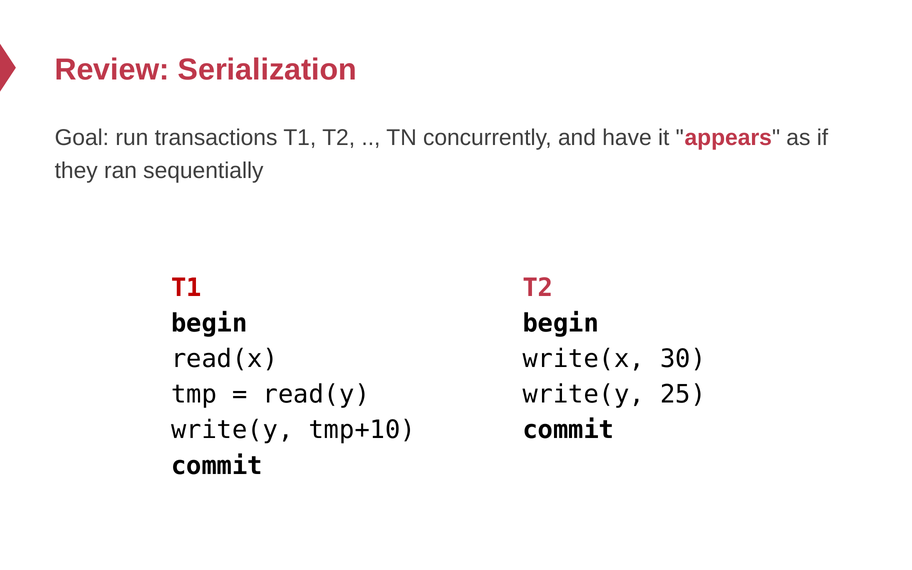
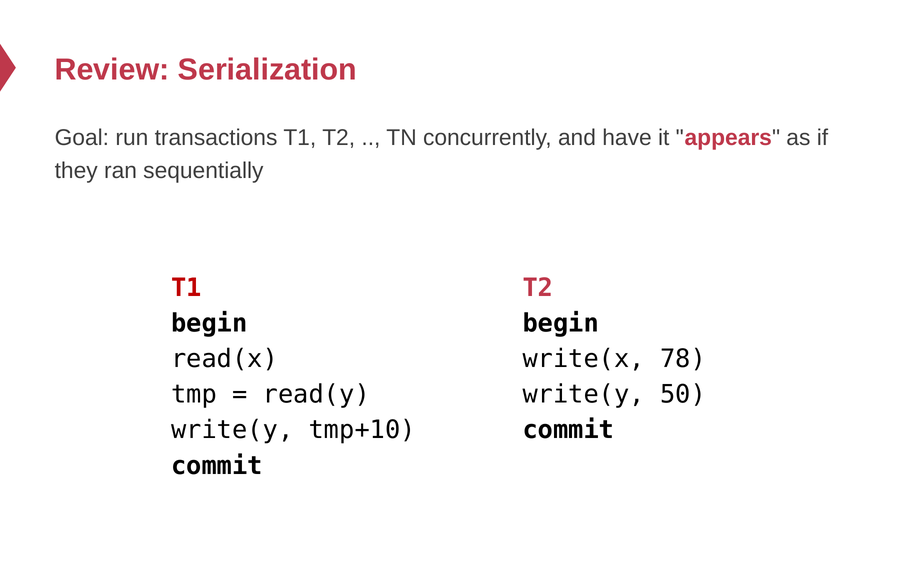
30: 30 -> 78 (683, 359)
25: 25 -> 50 (683, 395)
